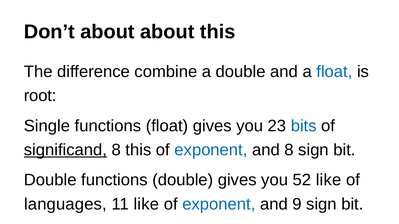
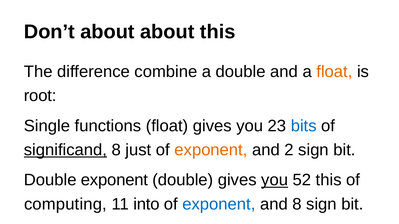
float colour: blue -> orange (334, 72)
8 this: this -> just (138, 150)
exponent colour: blue -> orange (211, 150)
and 8: 8 -> 2 (289, 150)
Double functions: functions -> exponent (114, 180)
you underline: none -> present (275, 180)
52 like: like -> this (329, 180)
languages: languages -> computing (65, 205)
11 like: like -> into (147, 205)
and 9: 9 -> 8 (297, 205)
